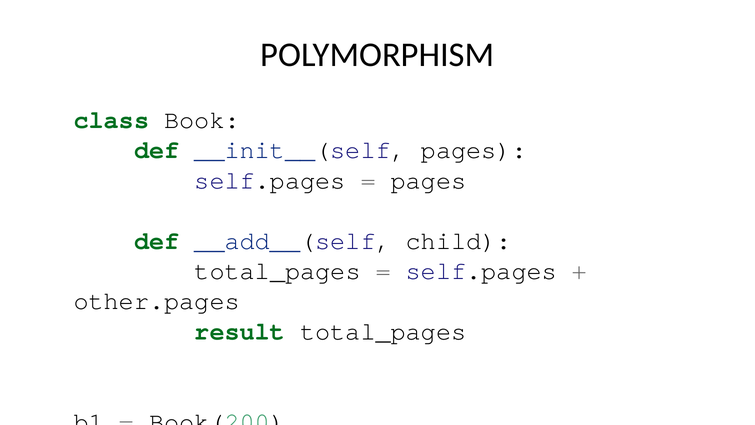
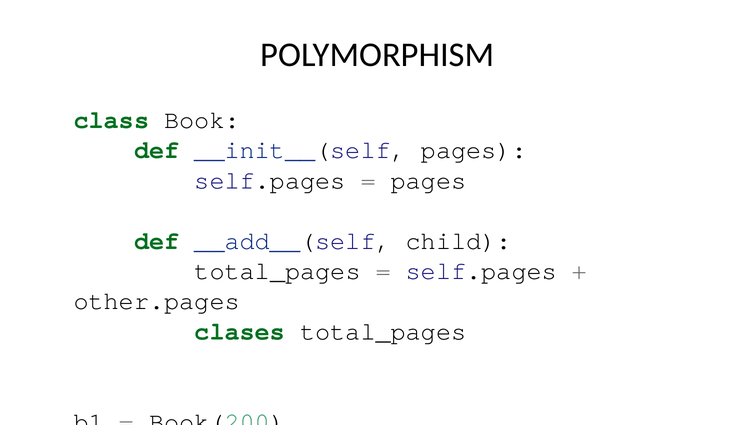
result: result -> clases (240, 331)
